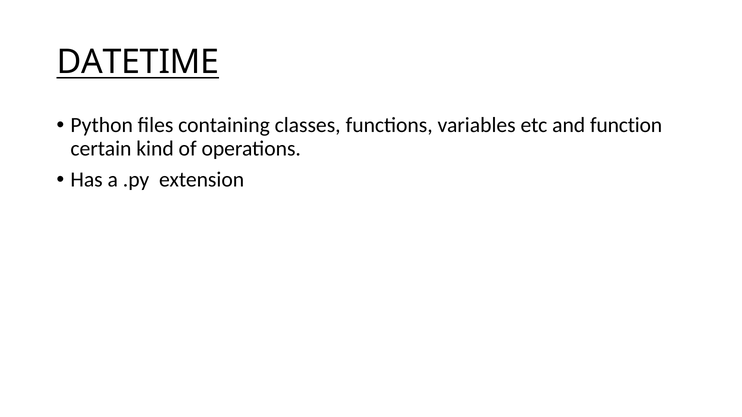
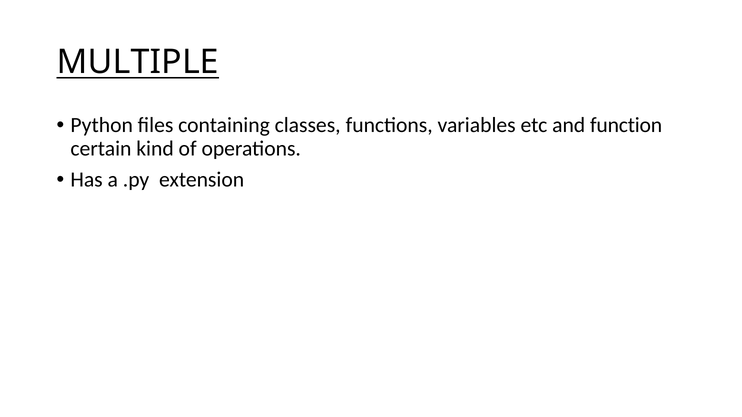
DATETIME: DATETIME -> MULTIPLE (138, 62)
